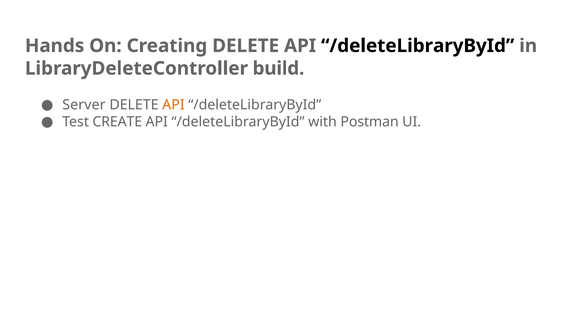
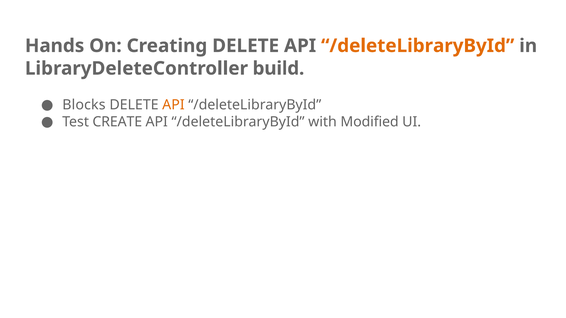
/deleteLibraryById colour: black -> orange (418, 46)
Server: Server -> Blocks (84, 105)
Postman: Postman -> Modified (370, 122)
